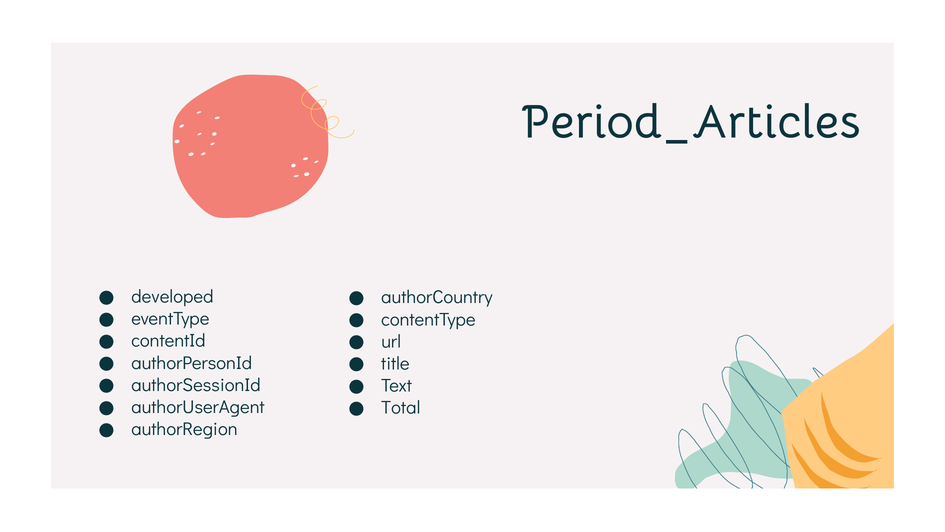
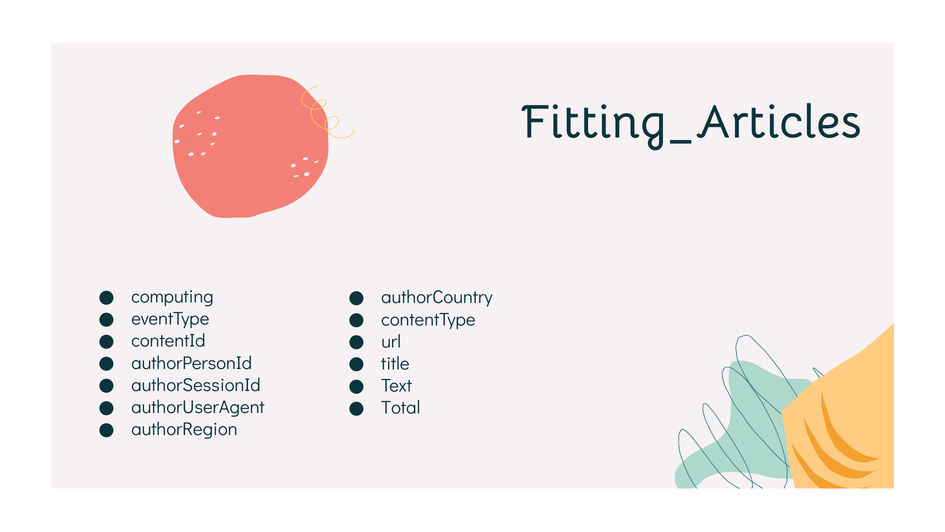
Period_Articles: Period_Articles -> Fitting_Articles (691, 122)
developed: developed -> computing (172, 297)
